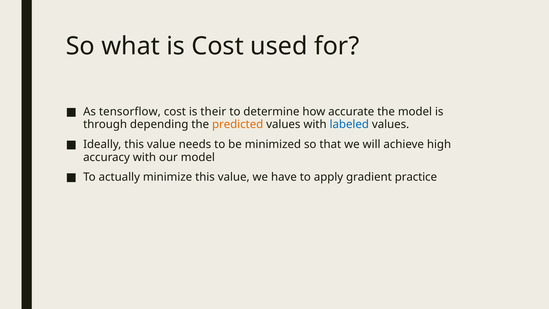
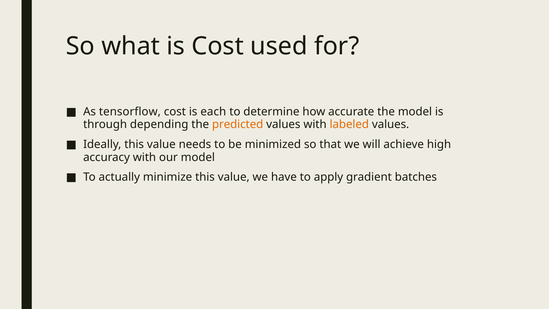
their: their -> each (213, 112)
labeled colour: blue -> orange (349, 124)
practice: practice -> batches (416, 177)
